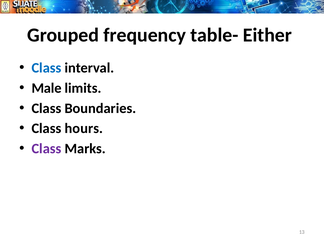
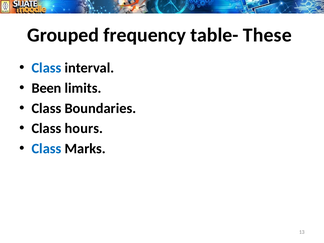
Either: Either -> These (267, 35)
Male: Male -> Been (47, 88)
Class colour: purple -> blue (46, 149)
